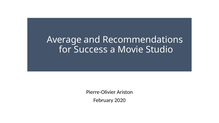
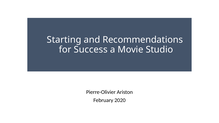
Average: Average -> Starting (64, 40)
